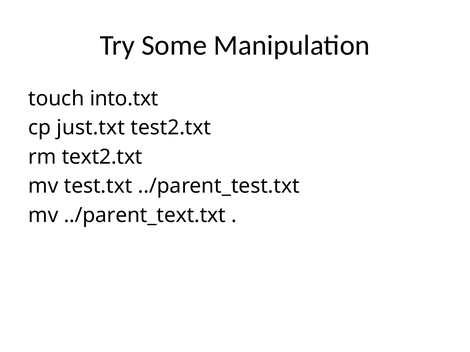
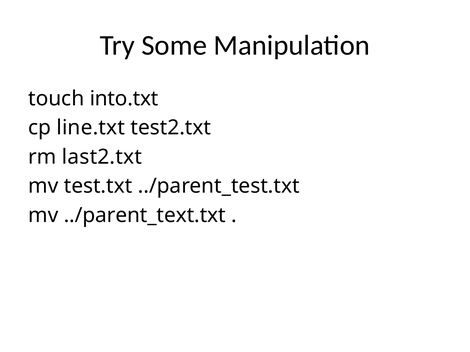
just.txt: just.txt -> line.txt (91, 128)
text2.txt: text2.txt -> last2.txt (102, 157)
